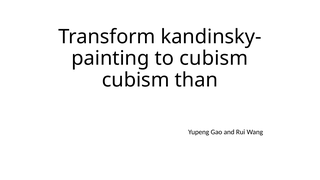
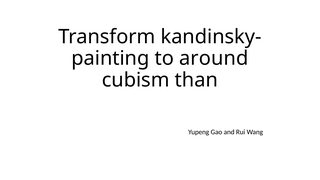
to cubism: cubism -> around (214, 58)
